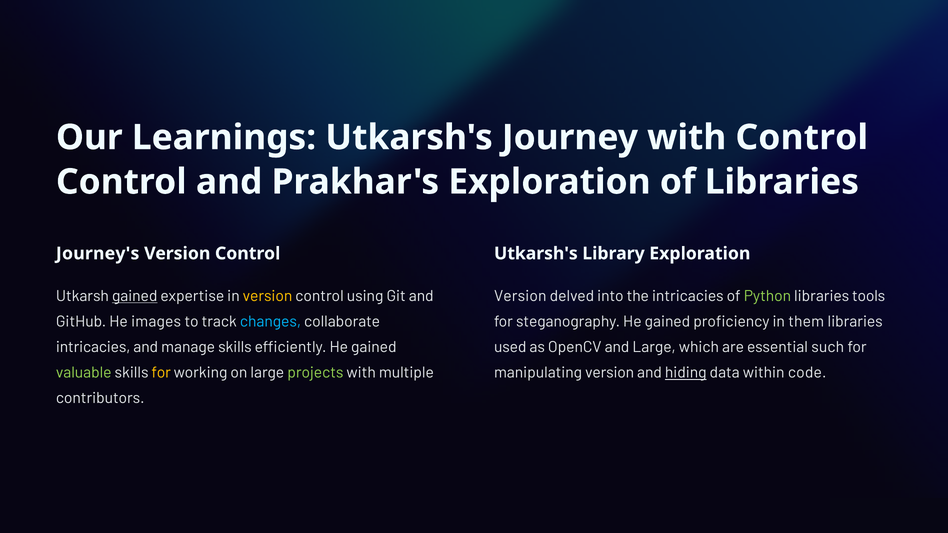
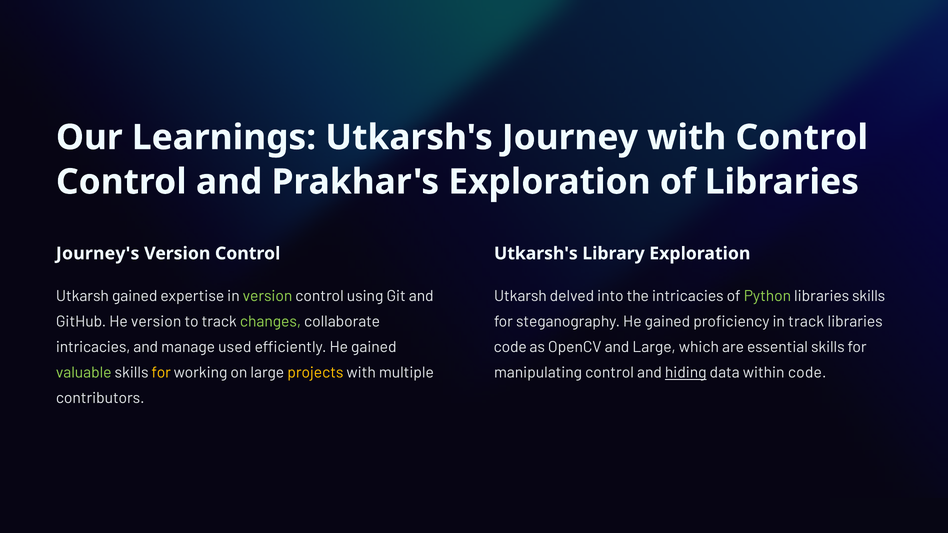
gained underline: present -> none (135, 296)
version colour: yellow -> light green (268, 296)
Version: Version -> Utkarsh (520, 296)
libraries tools: tools -> skills (869, 296)
He images: images -> version (156, 322)
changes colour: light blue -> light green (270, 322)
in them: them -> track (806, 322)
manage skills: skills -> used (235, 347)
used: used -> code (510, 347)
essential such: such -> skills (828, 347)
projects colour: light green -> yellow (315, 373)
manipulating version: version -> control (610, 373)
